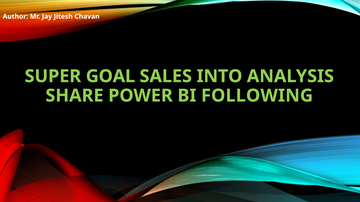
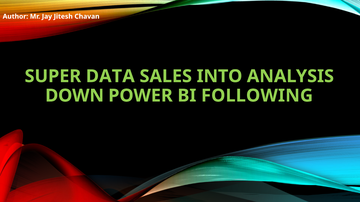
GOAL: GOAL -> DATA (110, 76)
SHARE: SHARE -> DOWN (75, 96)
